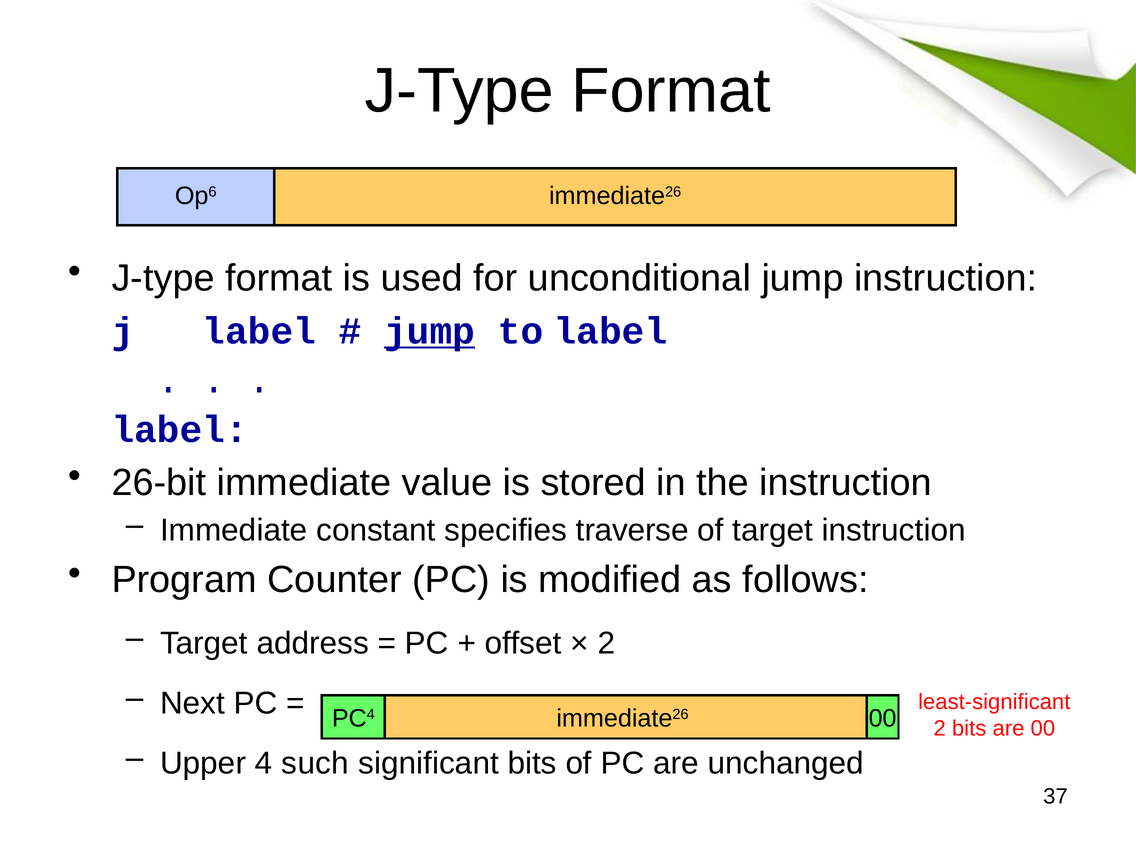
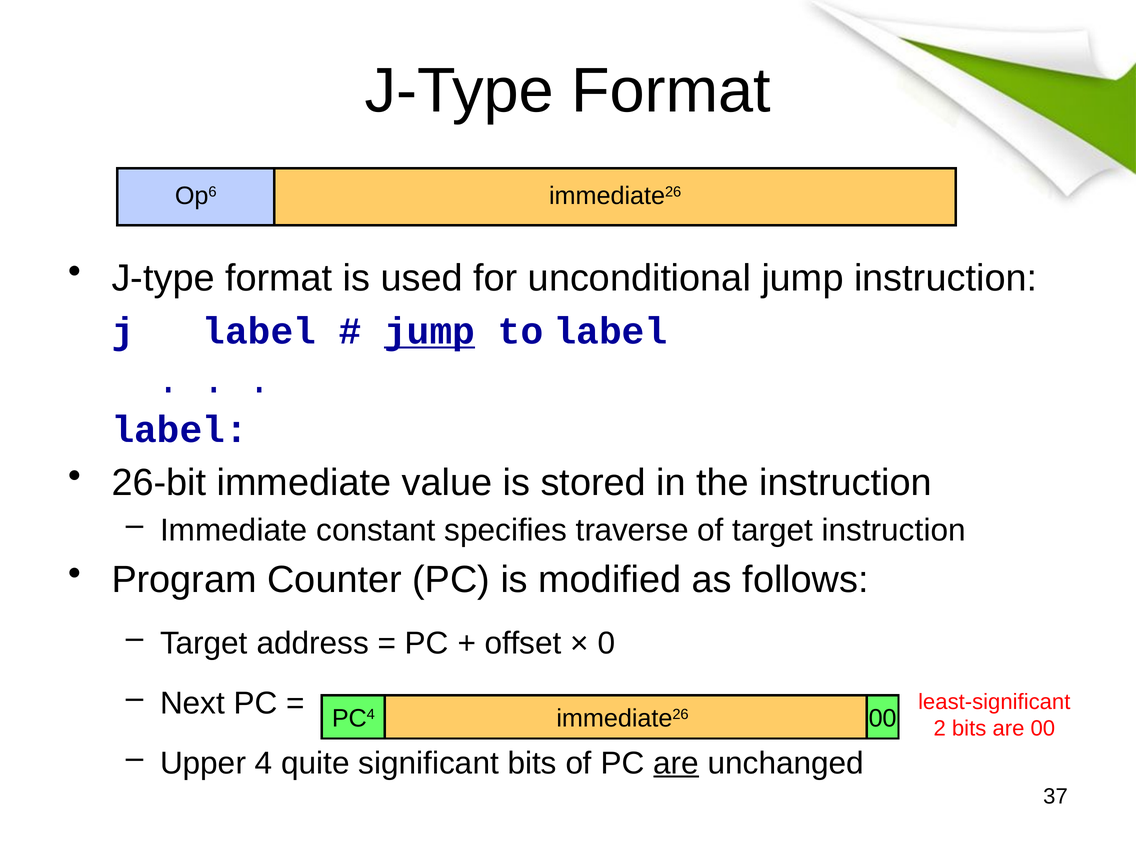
2: 2 -> 0 (606, 643)
such: such -> quite (315, 763)
are underline: none -> present (676, 763)
